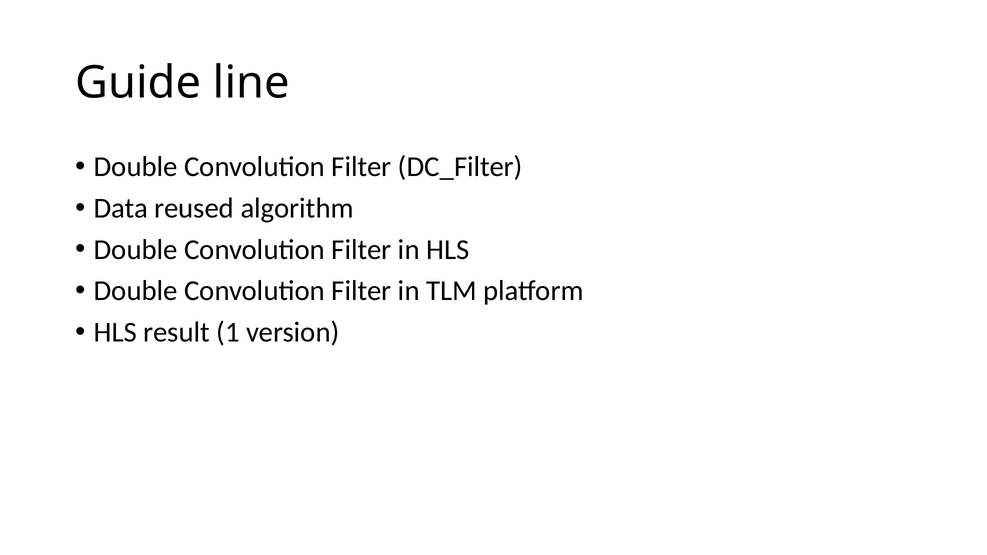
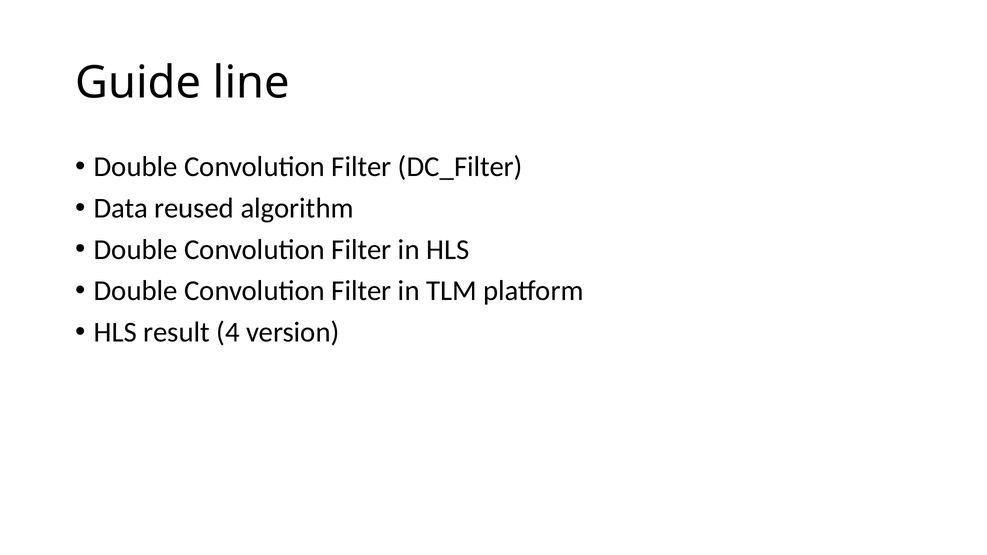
1: 1 -> 4 (228, 332)
